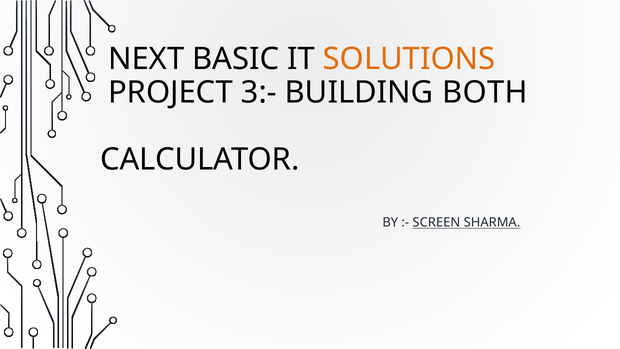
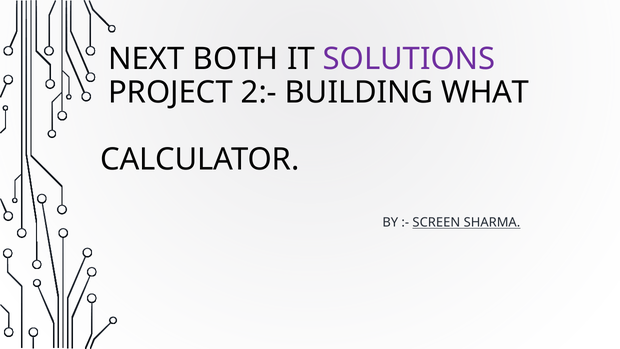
BASIC: BASIC -> BOTH (236, 59)
SOLUTIONS colour: orange -> purple (409, 59)
3:-: 3:- -> 2:- (259, 92)
BOTH: BOTH -> WHAT (485, 92)
